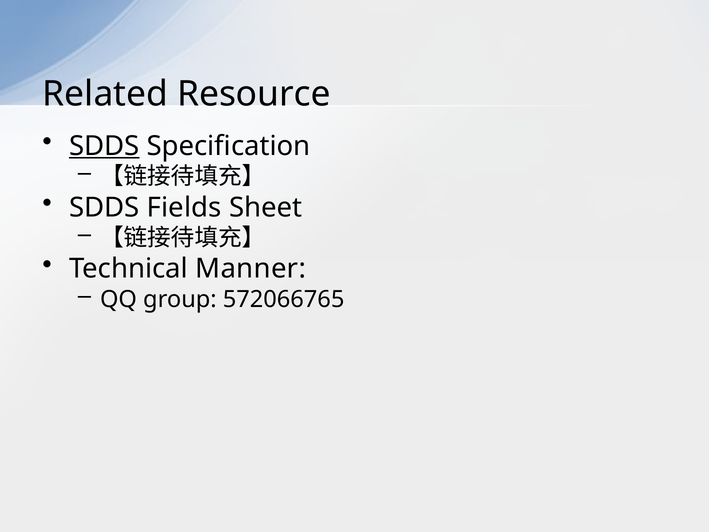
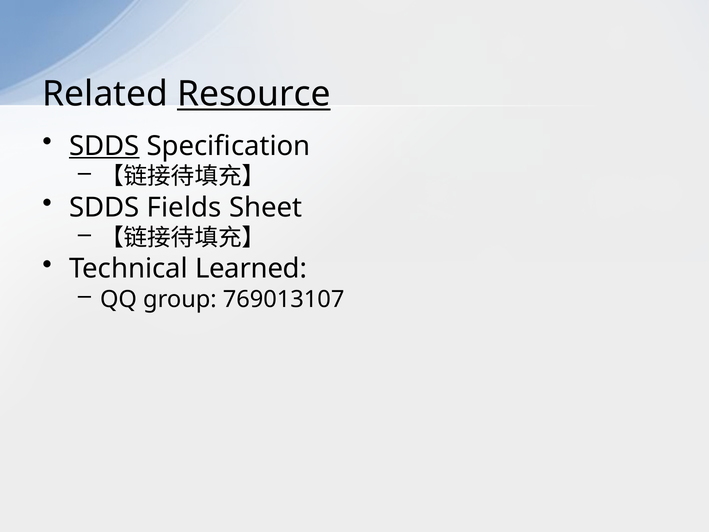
Resource underline: none -> present (254, 94)
Manner: Manner -> Learned (251, 269)
572066765: 572066765 -> 769013107 (284, 299)
